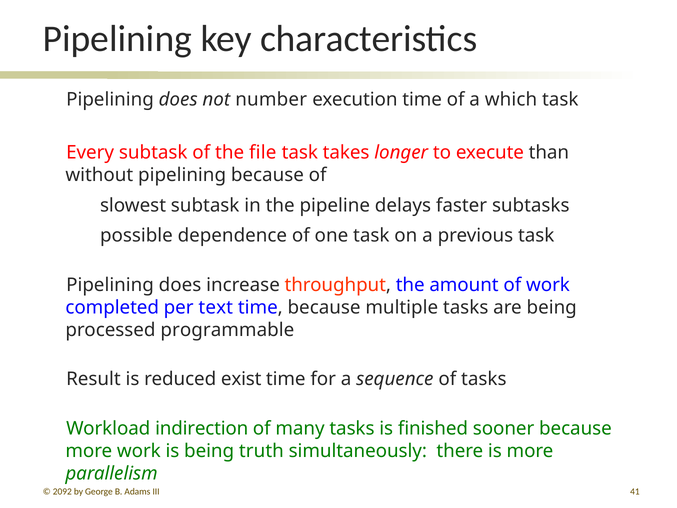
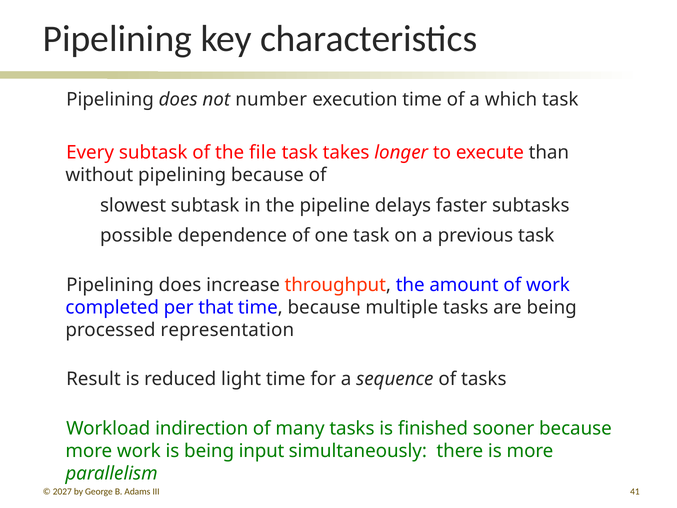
text: text -> that (216, 307)
programmable: programmable -> representation (227, 330)
exist: exist -> light (241, 379)
truth: truth -> input (262, 451)
2092: 2092 -> 2027 (62, 491)
